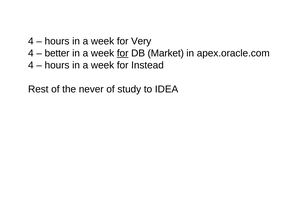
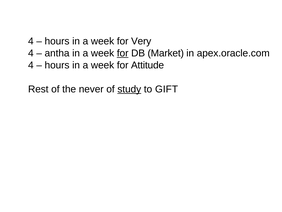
better: better -> antha (57, 53)
Instead: Instead -> Attitude (148, 65)
study underline: none -> present (129, 89)
IDEA: IDEA -> GIFT (167, 89)
